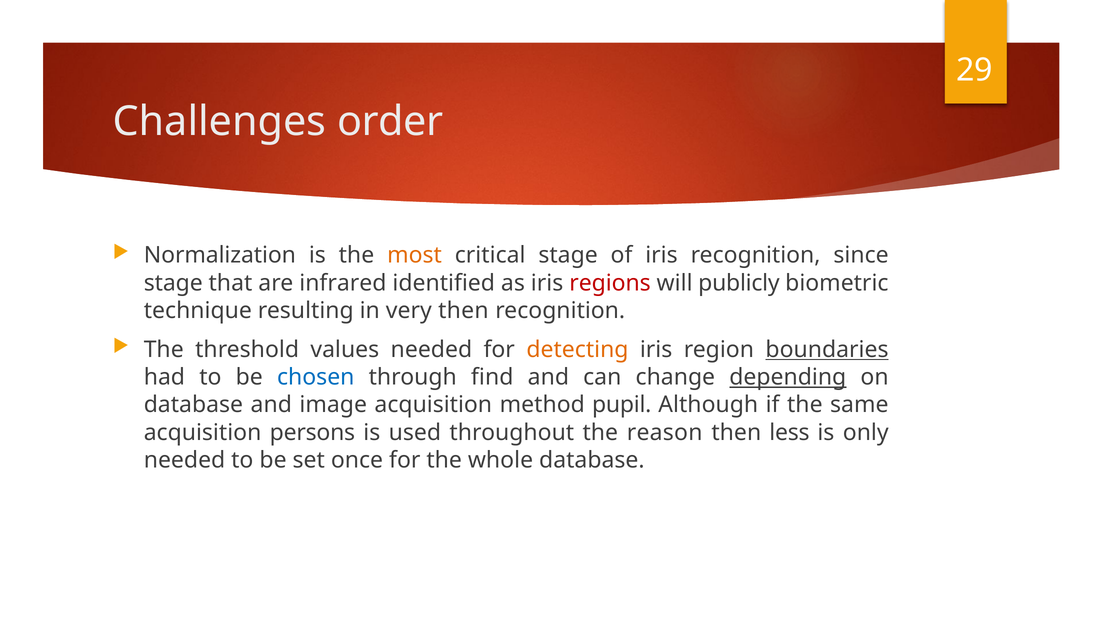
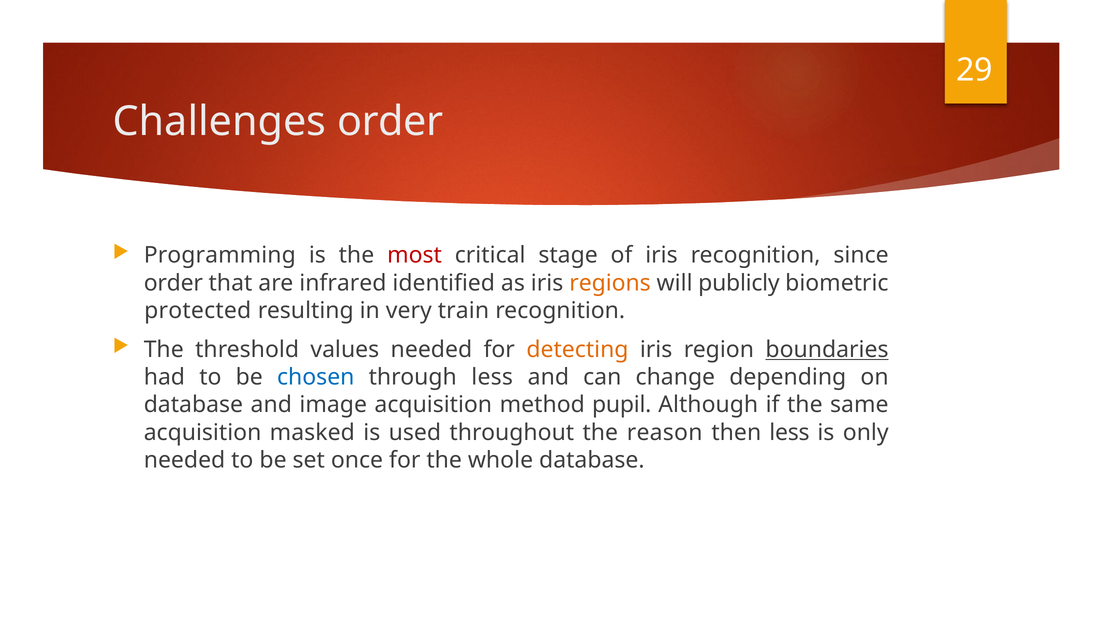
Normalization: Normalization -> Programming (220, 255)
most colour: orange -> red (415, 255)
stage: stage -> order (173, 283)
regions colour: red -> orange (610, 283)
technique: technique -> protected (198, 310)
very then: then -> train (463, 310)
through find: find -> less (492, 377)
depending underline: present -> none (788, 377)
persons: persons -> masked (312, 432)
